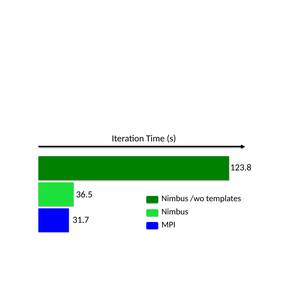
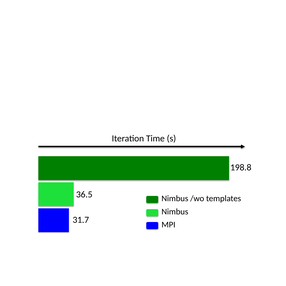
123.8: 123.8 -> 198.8 (241, 167)
